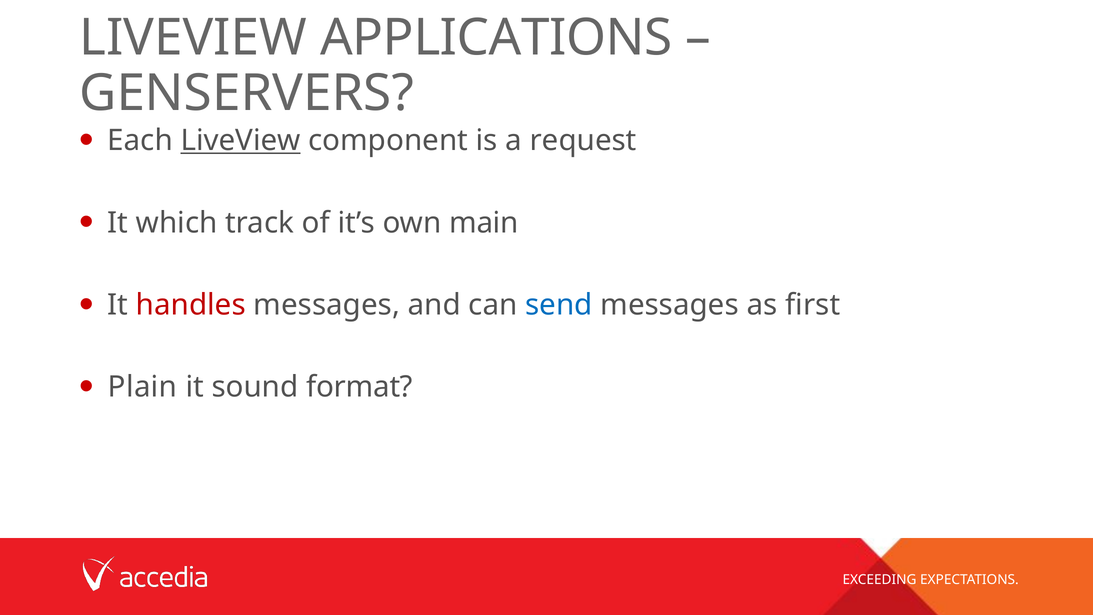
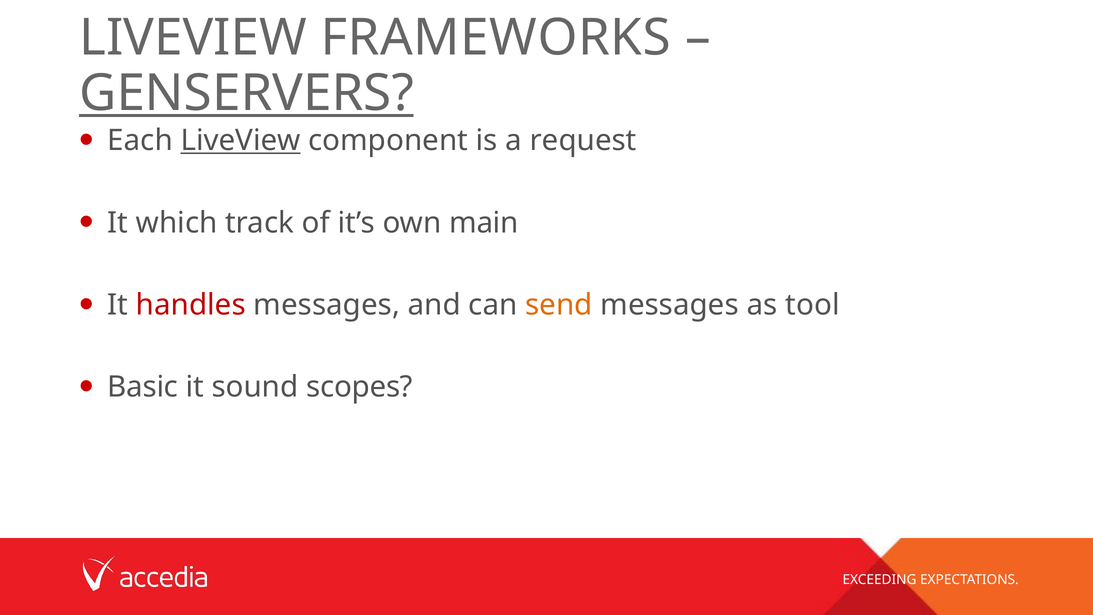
APPLICATIONS: APPLICATIONS -> FRAMEWORKS (496, 38)
GENSERVERS underline: none -> present (246, 93)
send colour: blue -> orange (559, 305)
first: first -> tool (813, 305)
Plain: Plain -> Basic (143, 387)
format: format -> scopes (359, 387)
